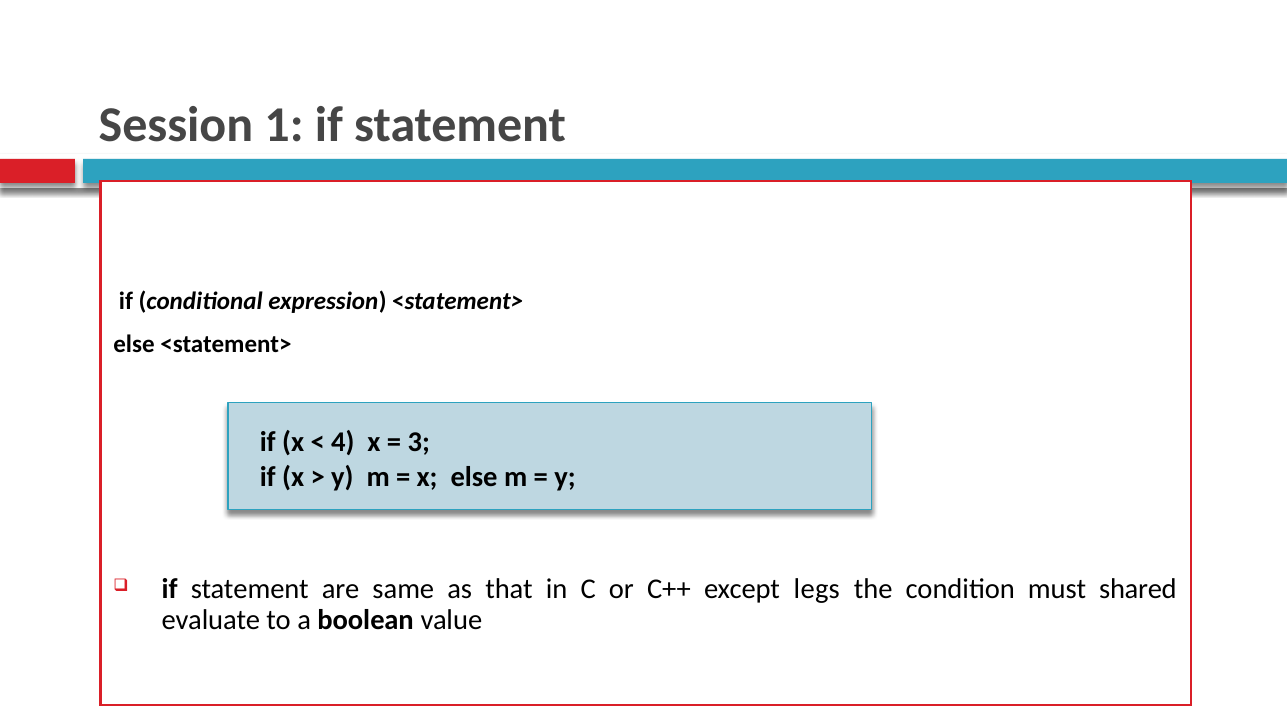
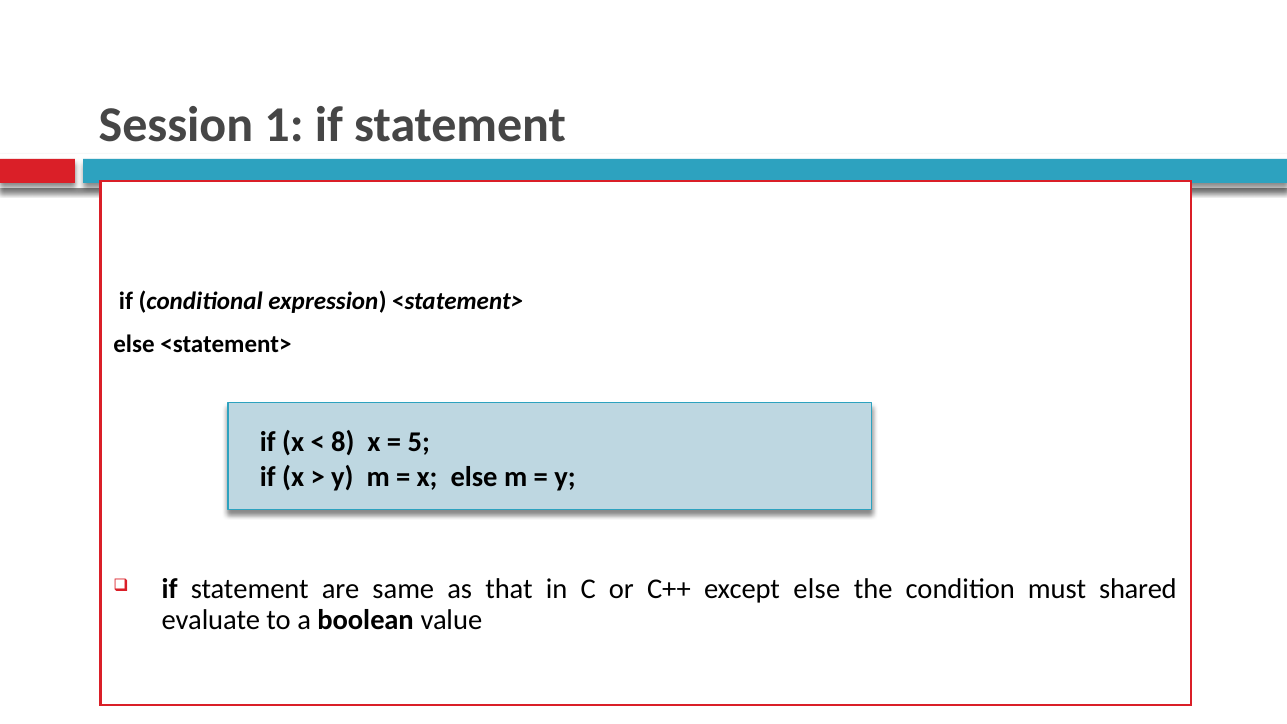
4: 4 -> 8 (343, 442)
3: 3 -> 5 (419, 442)
except legs: legs -> else (817, 589)
